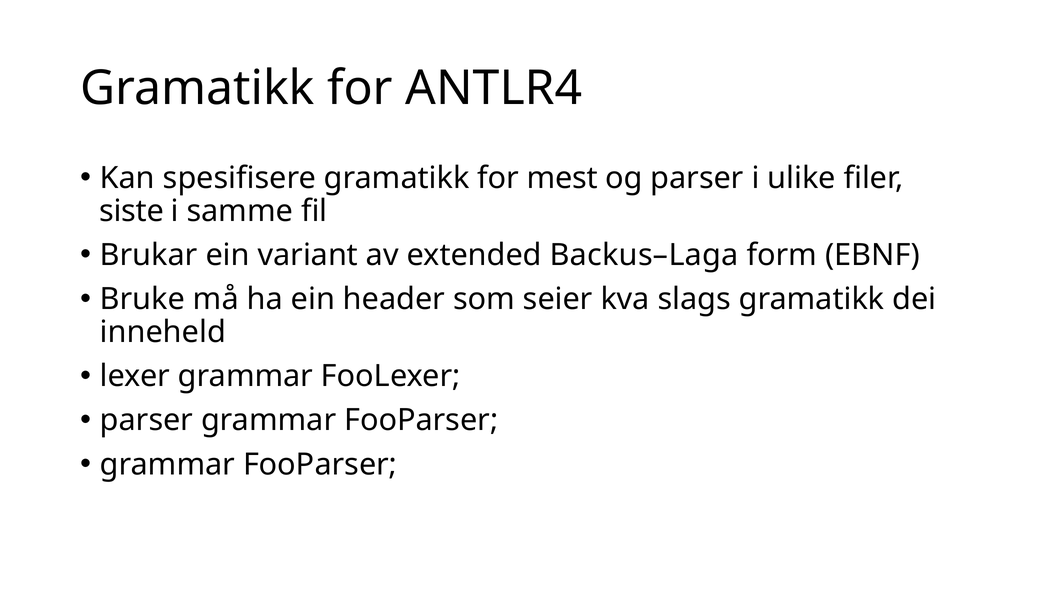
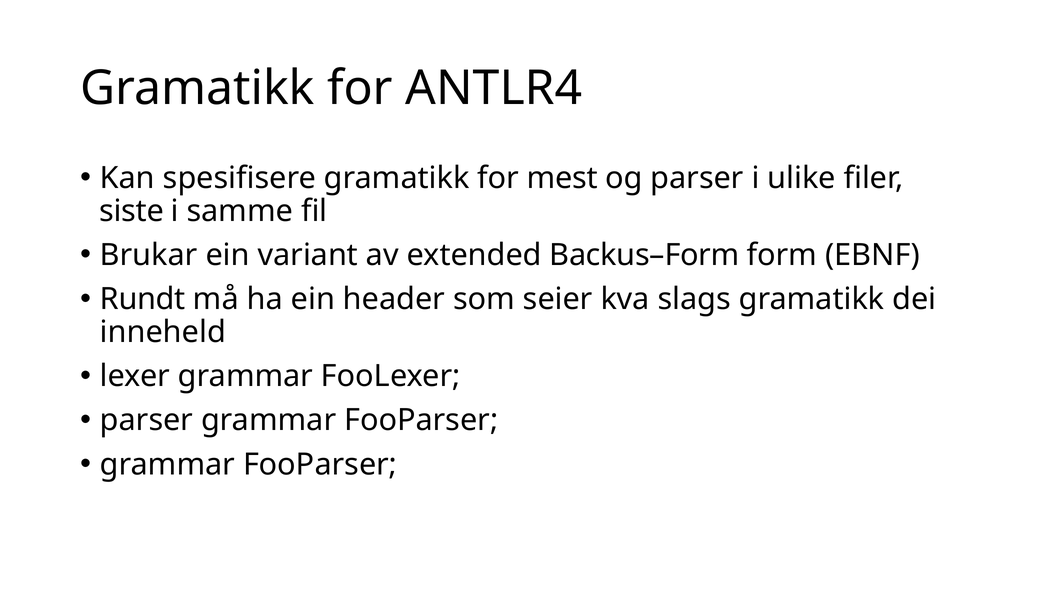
Backus–Laga: Backus–Laga -> Backus–Form (644, 255)
Bruke: Bruke -> Rundt (143, 299)
